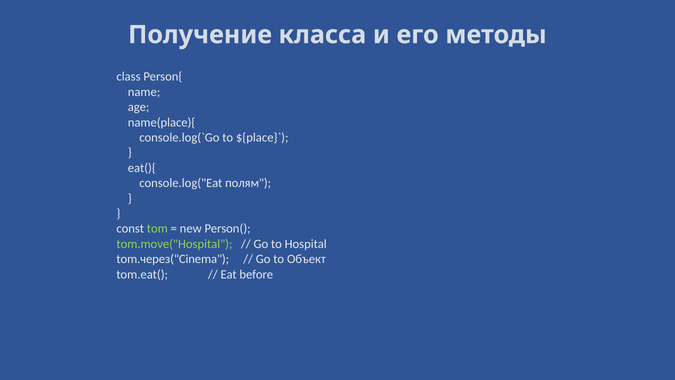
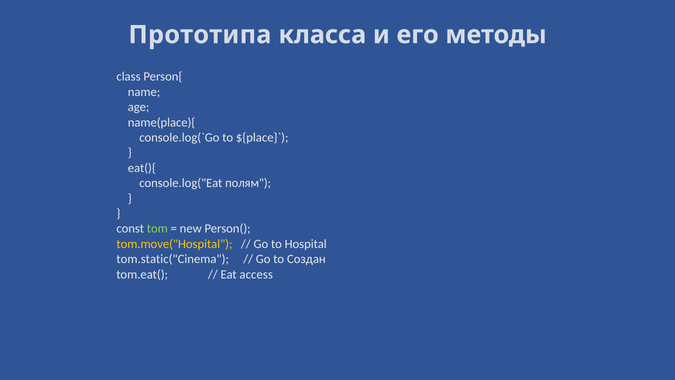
Получение: Получение -> Прототипа (200, 35)
tom.move("Hospital colour: light green -> yellow (174, 244)
tom.через("Cinema: tom.через("Cinema -> tom.static("Cinema (173, 259)
Объект: Объект -> Создан (306, 259)
before: before -> access (256, 274)
